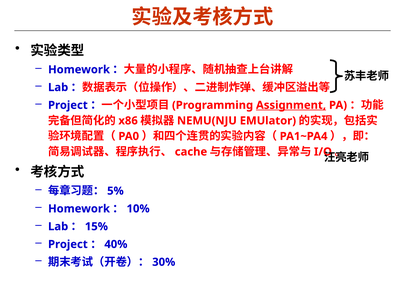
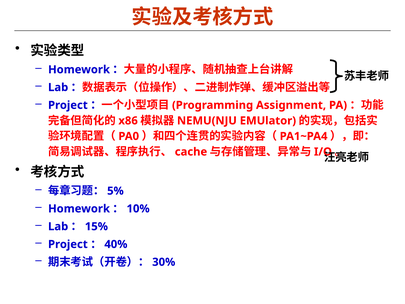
Assignment underline: present -> none (291, 105)
